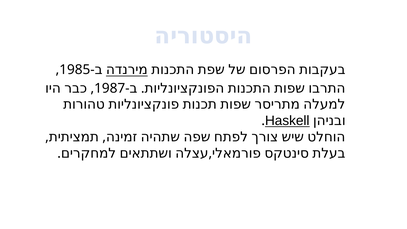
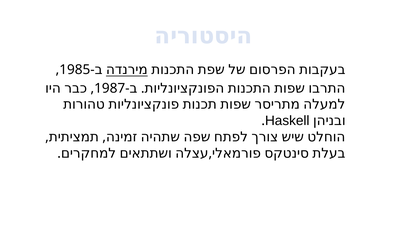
Haskell underline: present -> none (287, 121)
